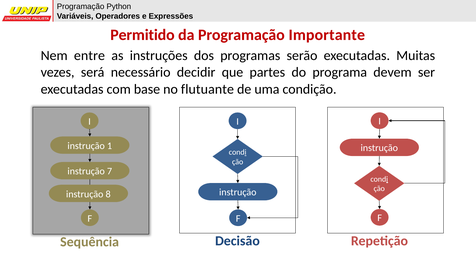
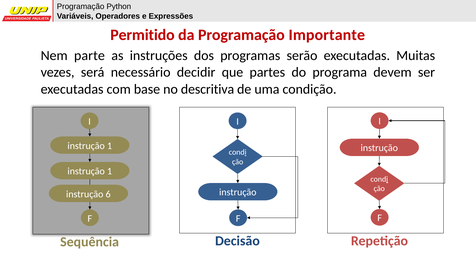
entre: entre -> parte (89, 56)
flutuante: flutuante -> descritiva (208, 89)
7: 7 -> 1 (110, 171)
8: 8 -> 6 (108, 194)
